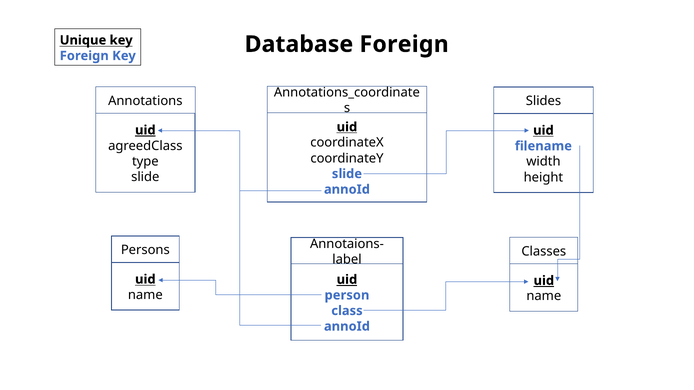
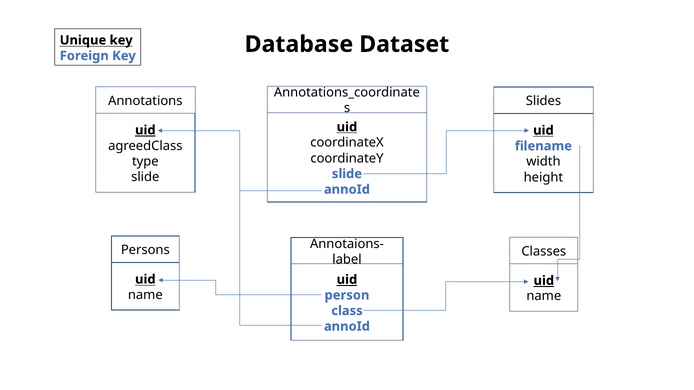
Database Foreign: Foreign -> Dataset (404, 44)
